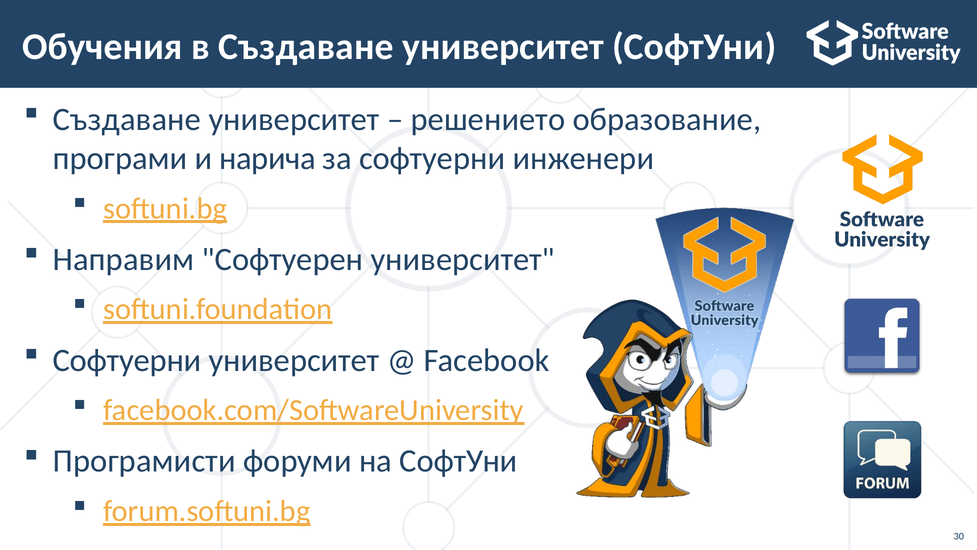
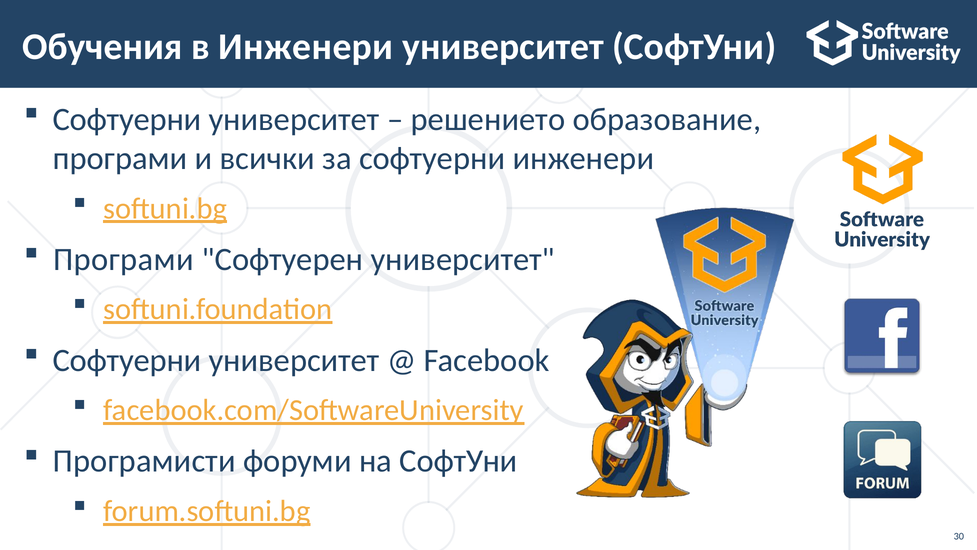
в Създаване: Създаване -> Инженери (306, 47)
Създаване: Създаване -> Софтуерни (127, 119)
нарича: нарича -> всички (267, 158)
Направим: Направим -> Програми (123, 259)
